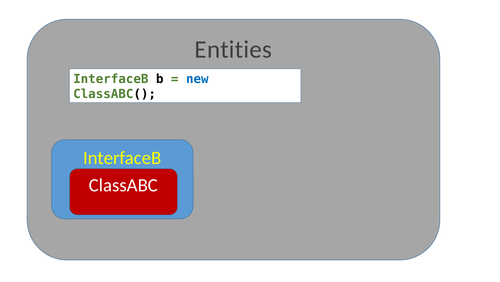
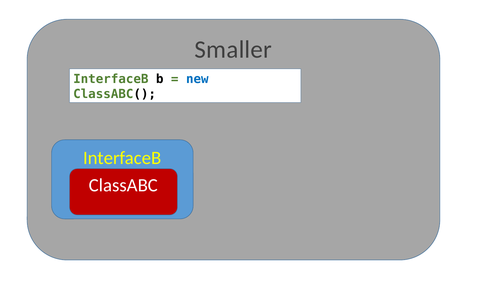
Entities: Entities -> Smaller (233, 49)
